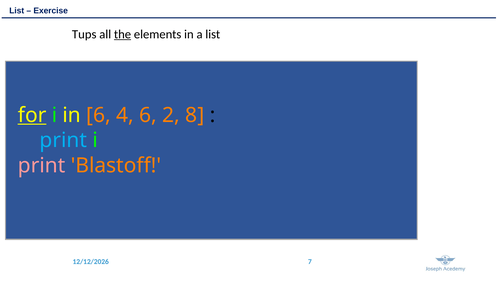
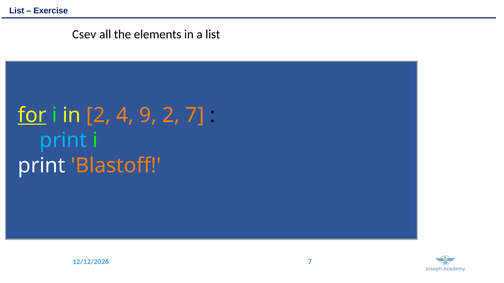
Tups: Tups -> Csev (84, 34)
the underline: present -> none (123, 34)
in 6: 6 -> 2 (99, 115)
4 6: 6 -> 9 (148, 115)
2 8: 8 -> 7 (195, 115)
print colour: pink -> white (42, 166)
